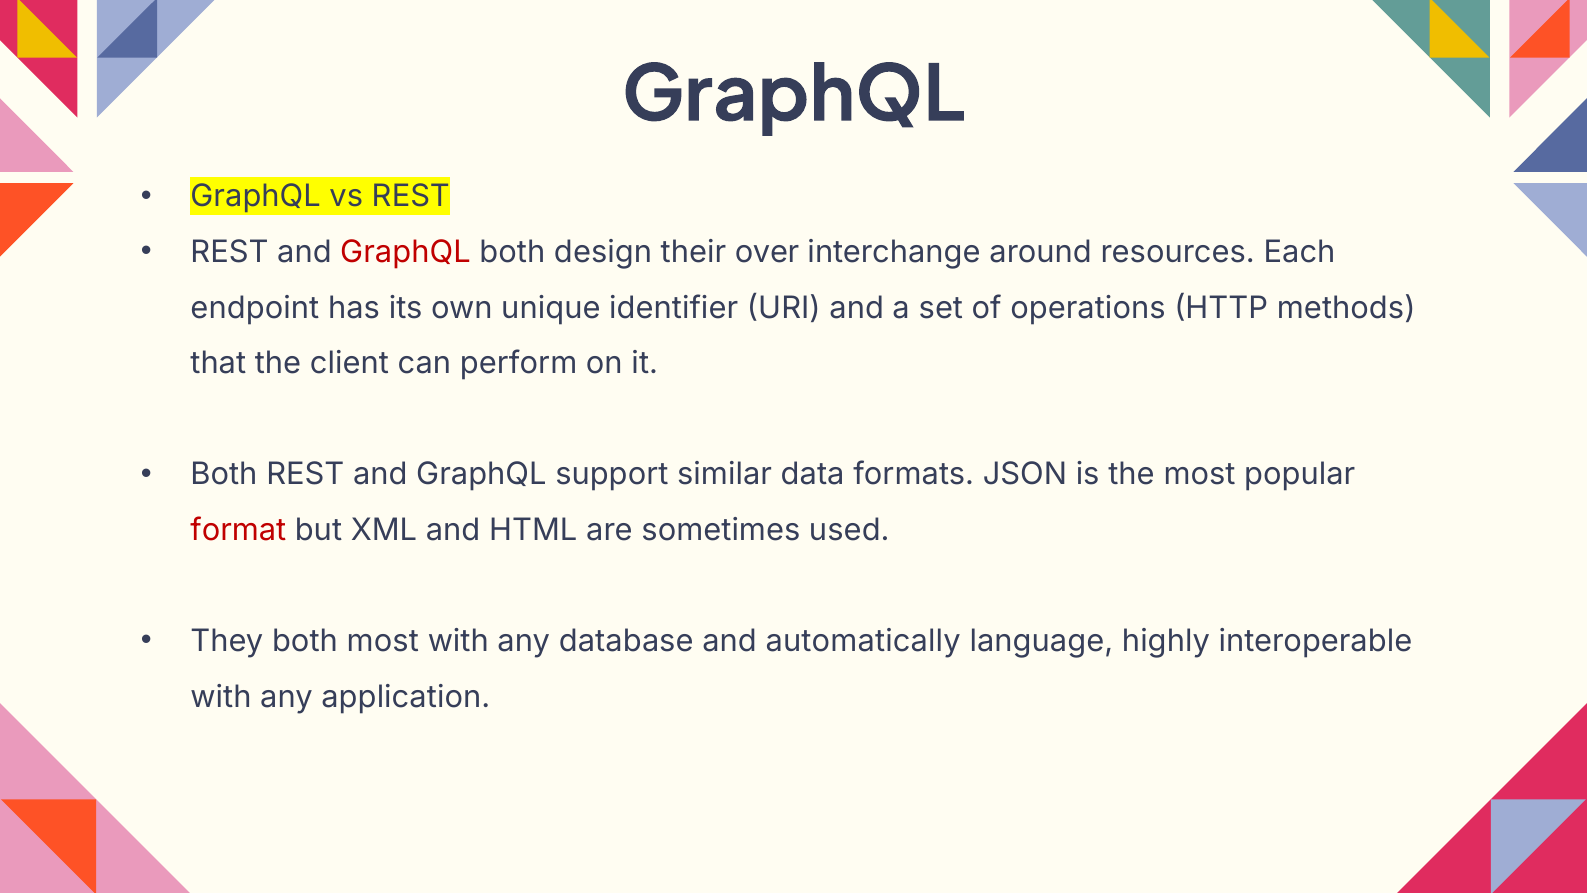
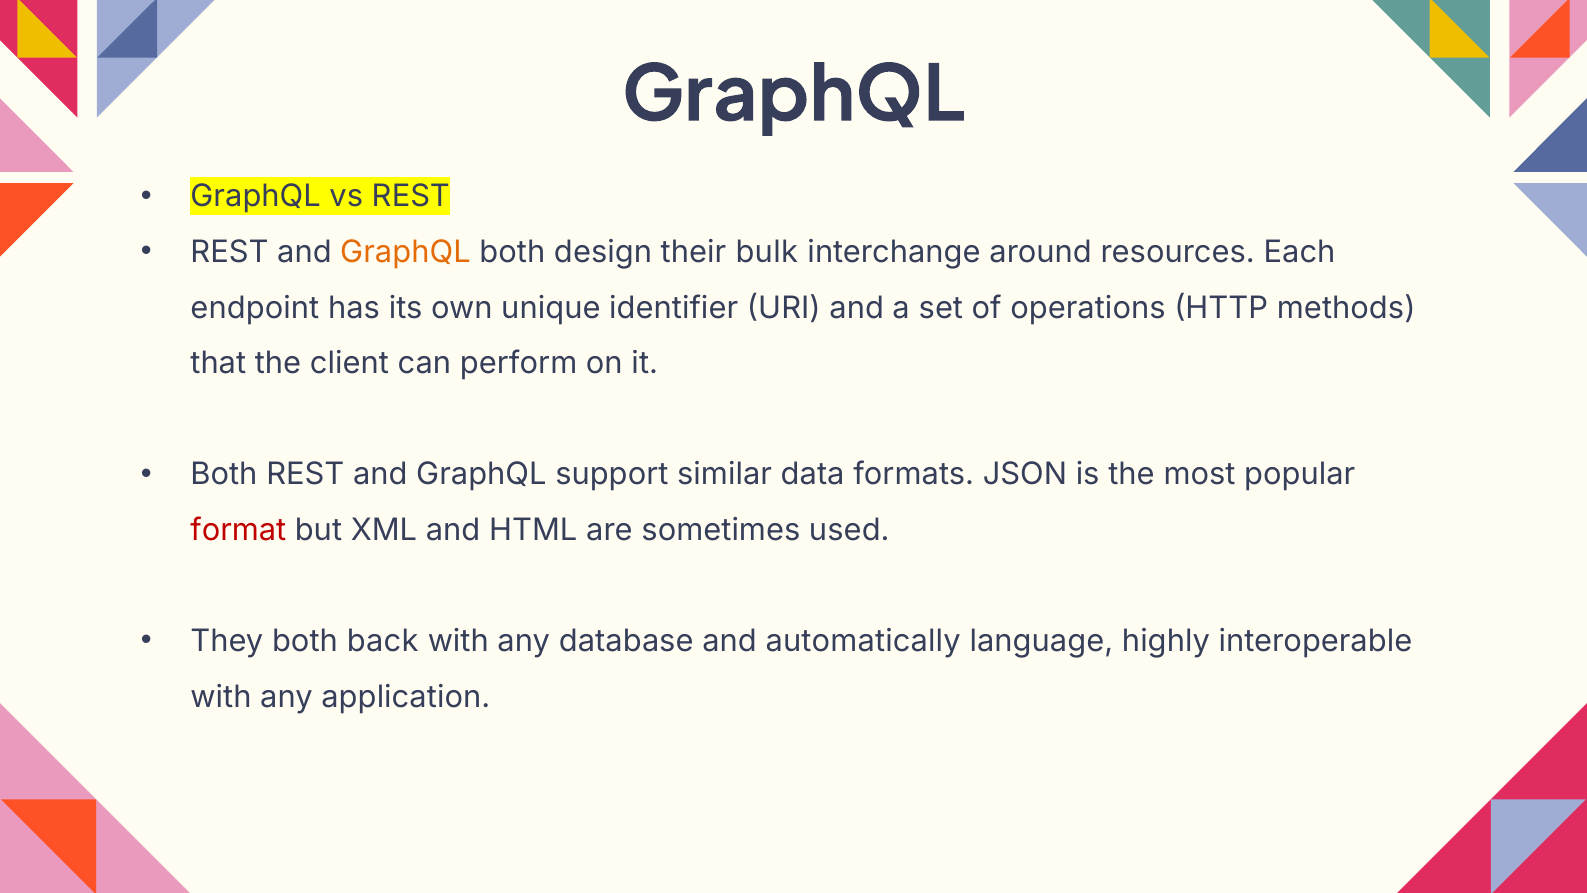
GraphQL colour: red -> orange (405, 252)
over: over -> bulk (767, 252)
both most: most -> back (383, 641)
